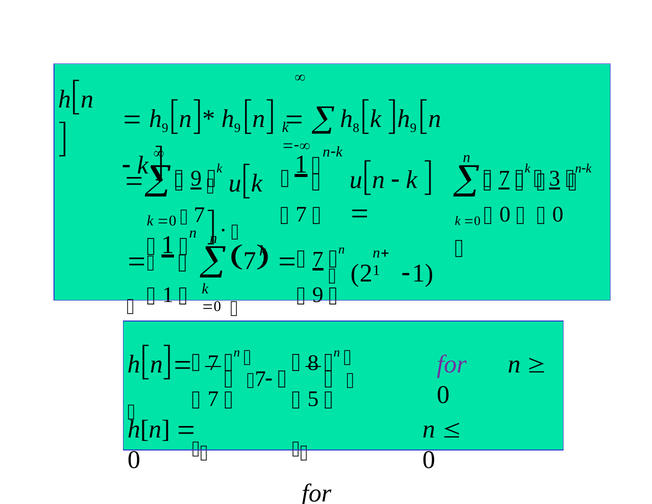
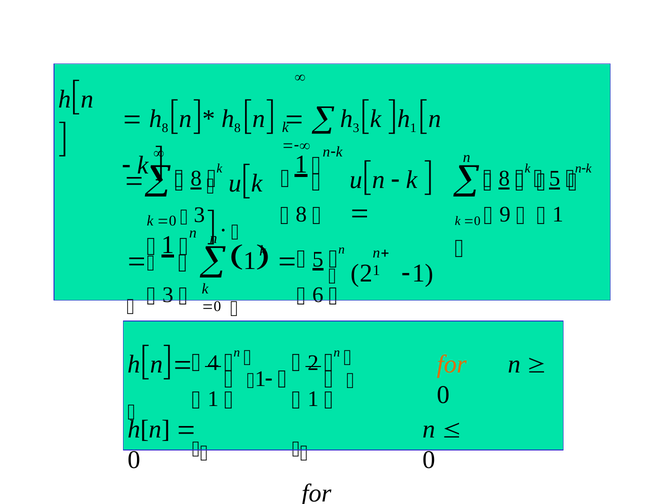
9: 9 -> 8 (165, 128)
9: 9 -> 8 (237, 128)
8: 8 -> 3 (356, 128)
9: 9 -> 1 (413, 128)
9: 9 -> 8 (196, 179)
7: 7 -> 8 (504, 179)
3: 3 -> 5 (555, 179)
7: 7 -> 8 (301, 214)
7: 7 -> 3 (199, 215)
0: 0 -> 9 (505, 214)
0: 0 -> 1 (558, 214)
7: 7 -> 1 (250, 261)
7: 7 -> 5 (318, 259)
1: 1 -> 3 (168, 295)
9: 9 -> 6 (318, 295)
for colour: purple -> orange (452, 364)
7: 7 -> 4 (213, 363)
8: 8 -> 2 (313, 363)
7: 7 -> 1 (260, 379)
7: 7 -> 1 (213, 399)
5: 5 -> 1 (313, 399)
